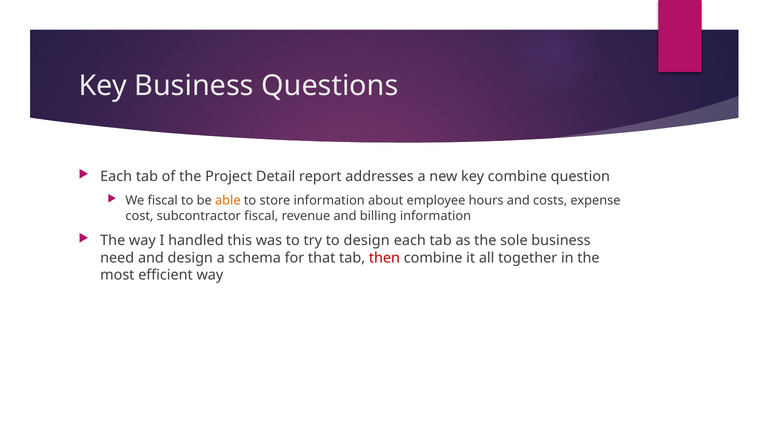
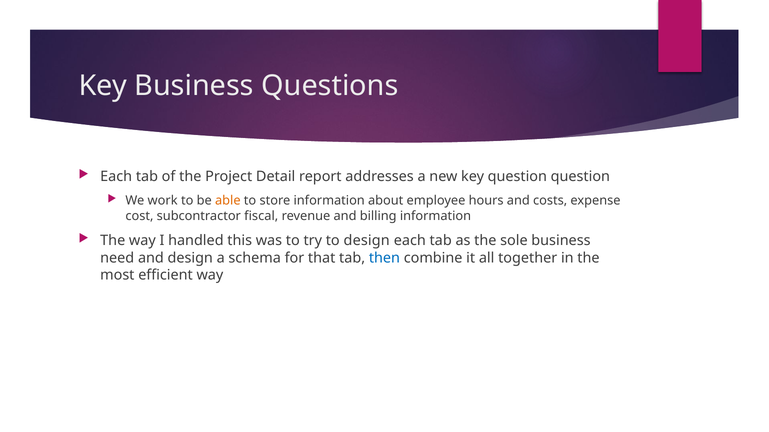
key combine: combine -> question (517, 177)
We fiscal: fiscal -> work (163, 201)
then colour: red -> blue (384, 258)
